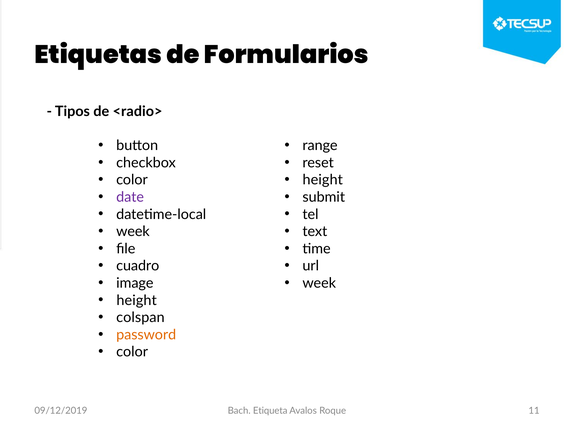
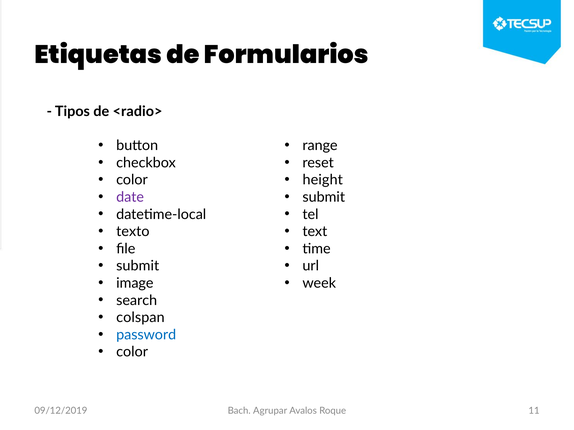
week: week -> texto (133, 232)
cuadro: cuadro -> submit (138, 266)
height: height -> search (137, 301)
password colour: orange -> blue (146, 335)
Etiqueta: Etiqueta -> Agrupar (270, 411)
